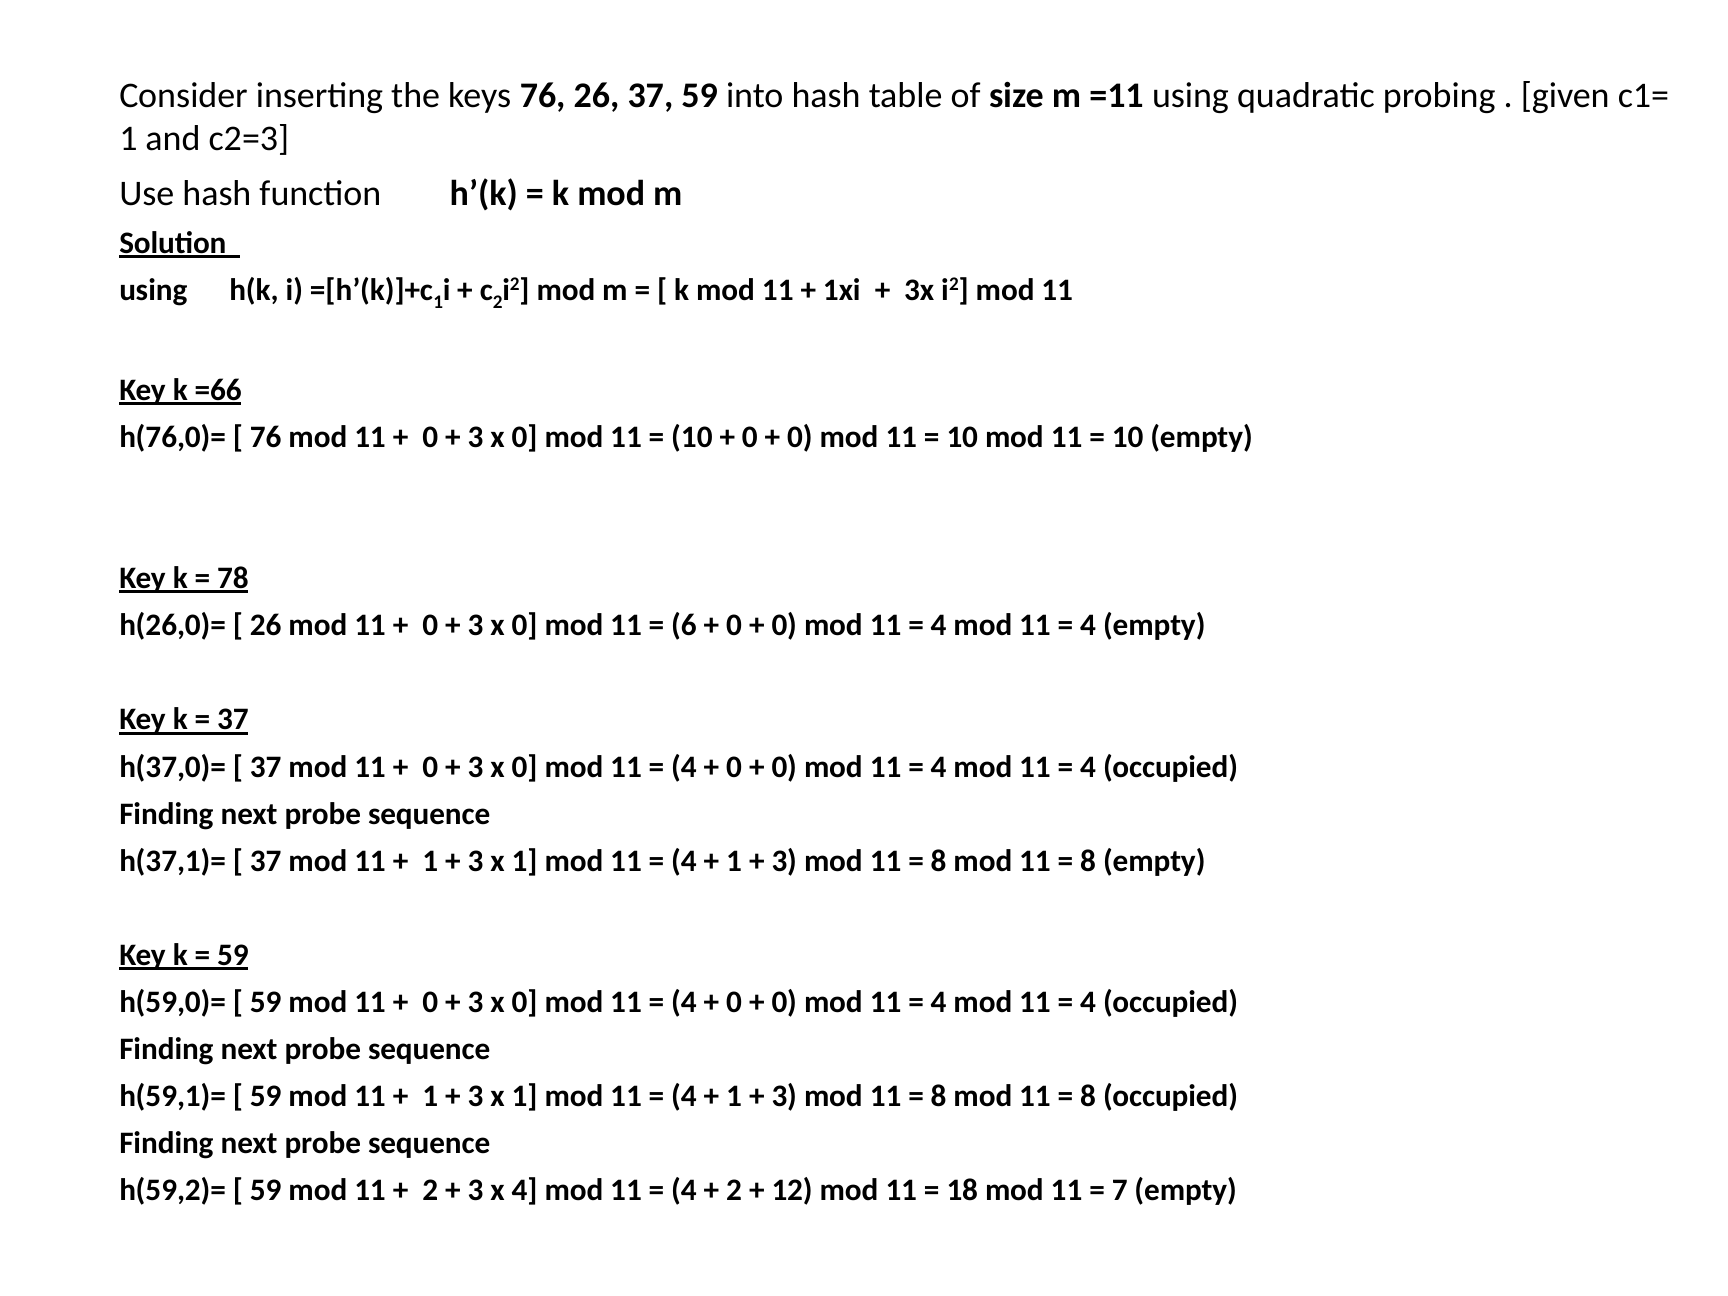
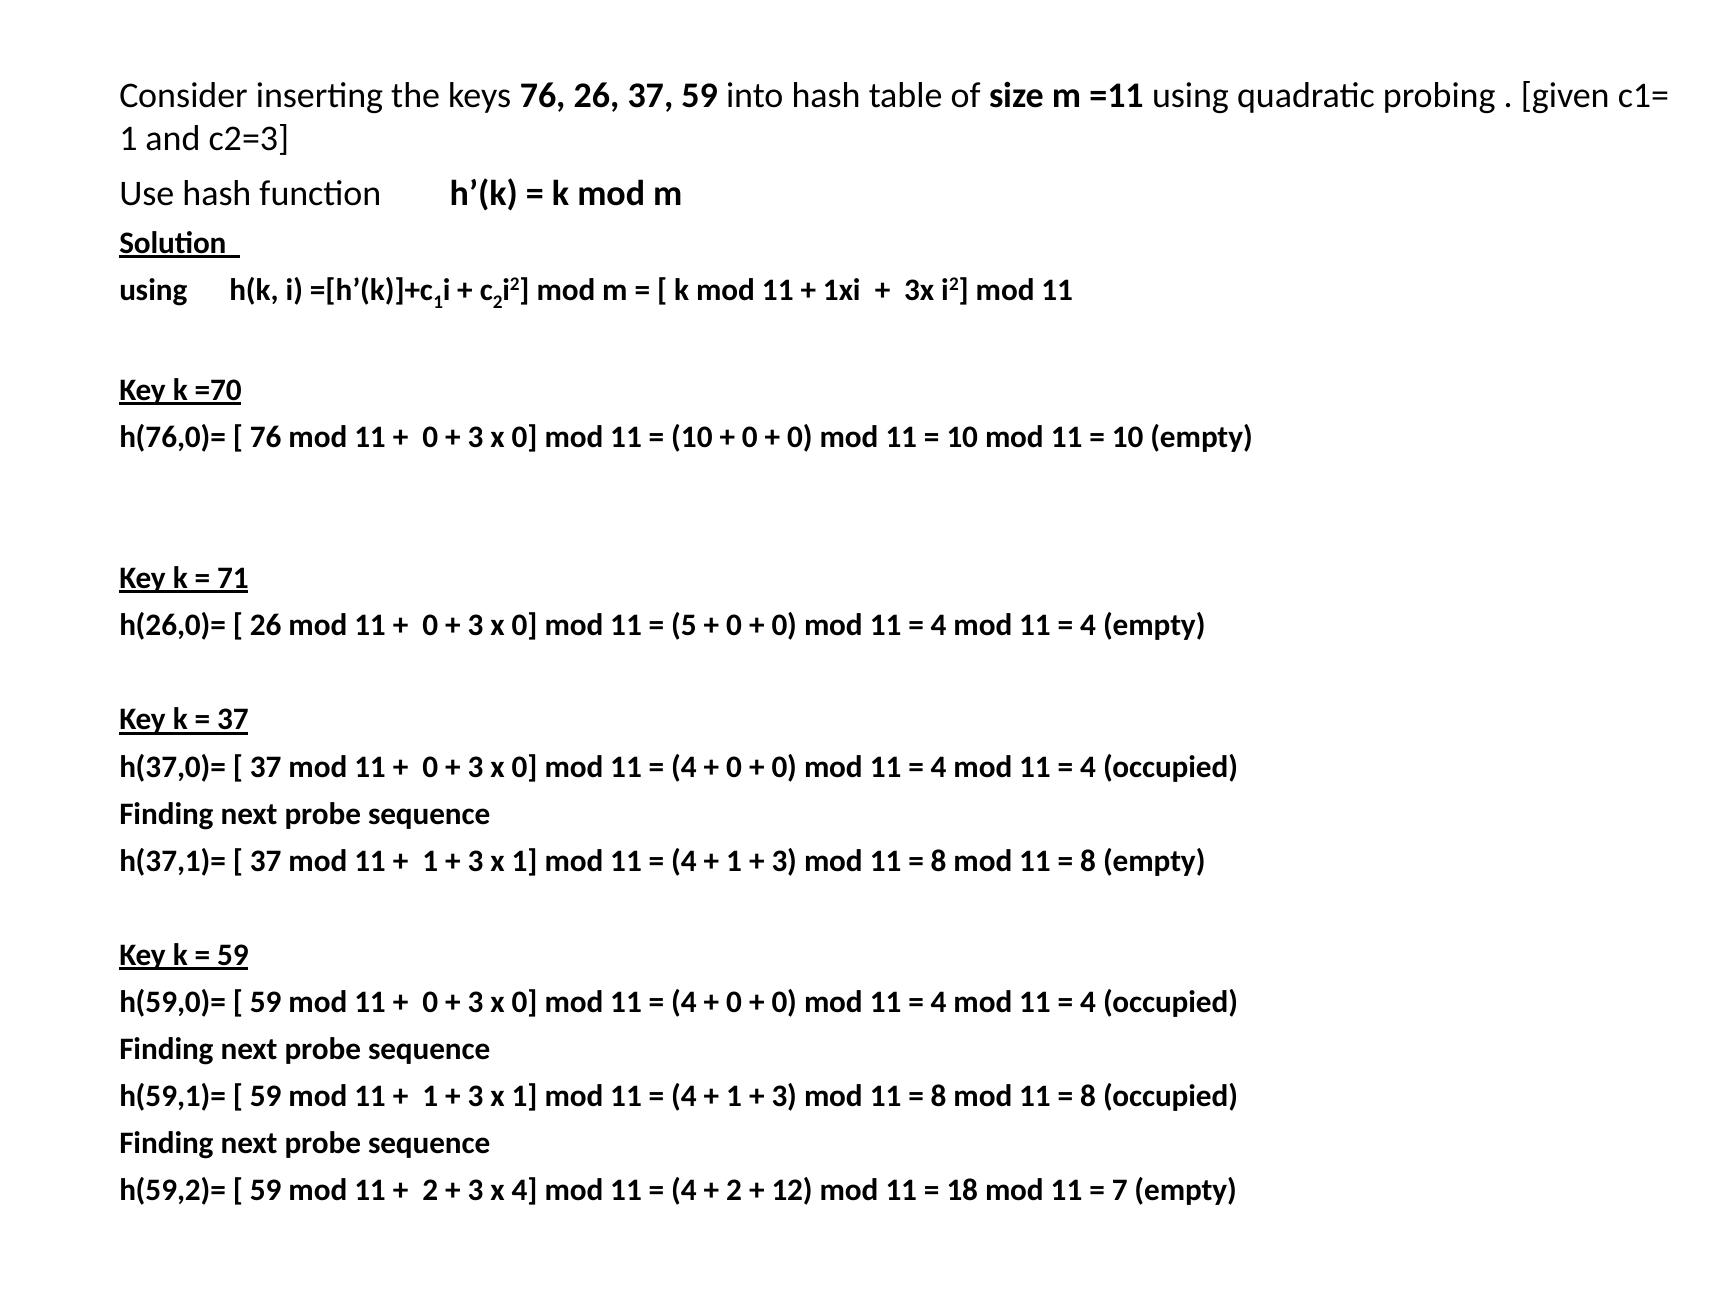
=66: =66 -> =70 (218, 390)
78: 78 -> 71 (233, 578)
6: 6 -> 5 (684, 626)
